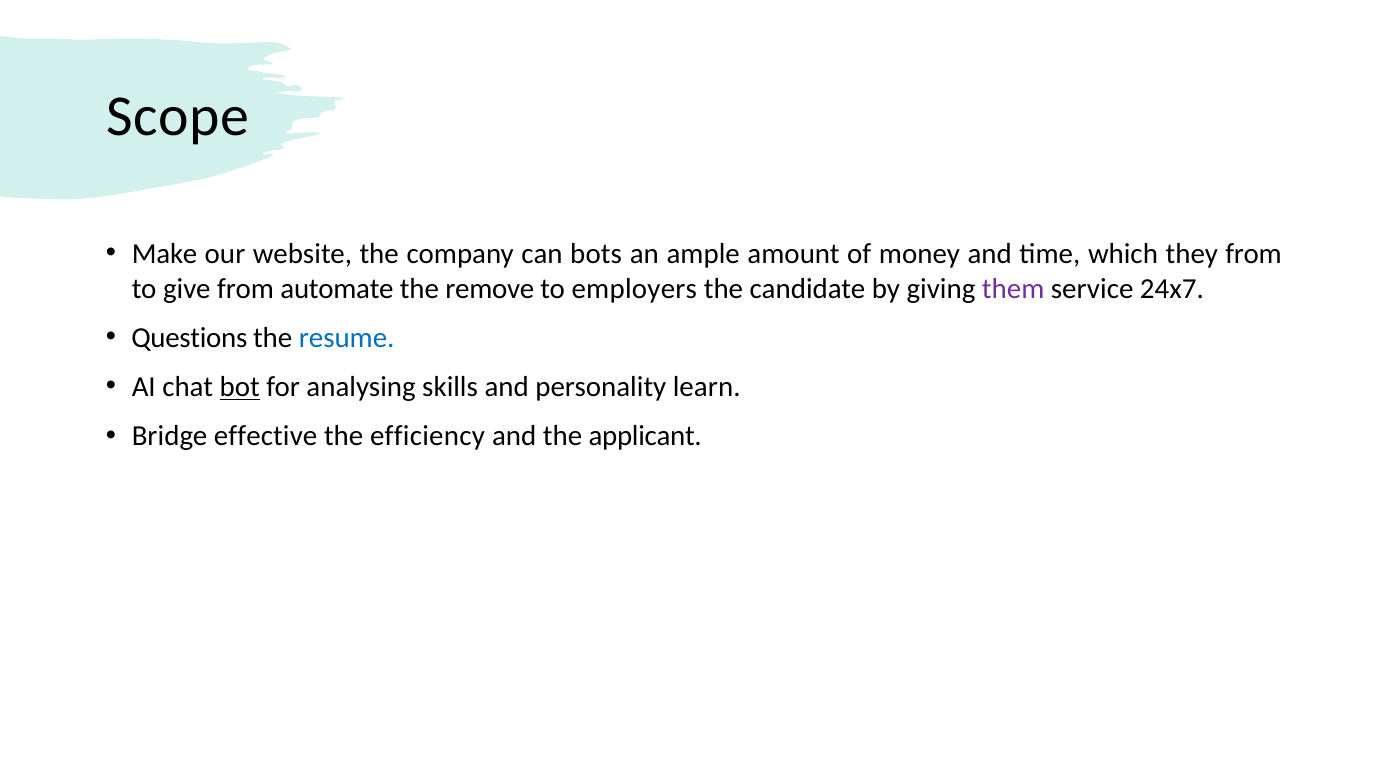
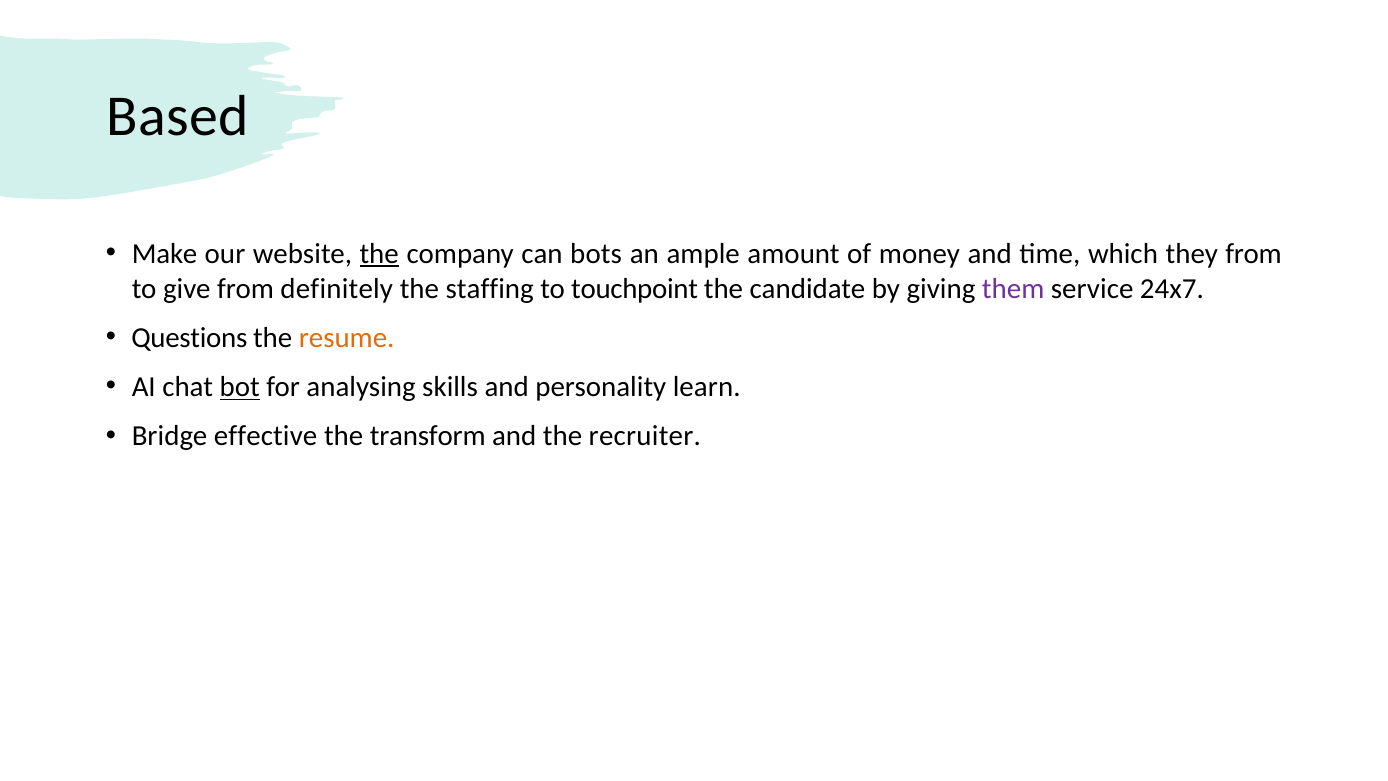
Scope: Scope -> Based (178, 117)
the underline: none -> present (379, 254)
automate: automate -> definitely (337, 288)
remove: remove -> staffing (490, 288)
employers: employers -> touchpoint (635, 288)
resume colour: blue -> orange (347, 338)
efficiency: efficiency -> transform (428, 436)
applicant: applicant -> recruiter (645, 436)
